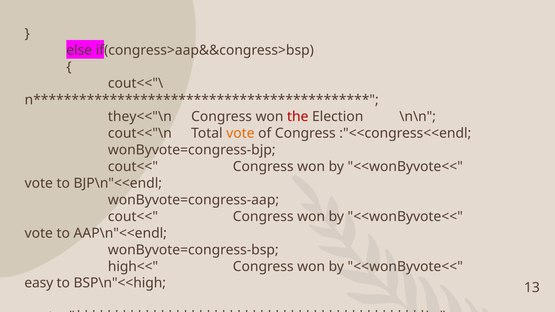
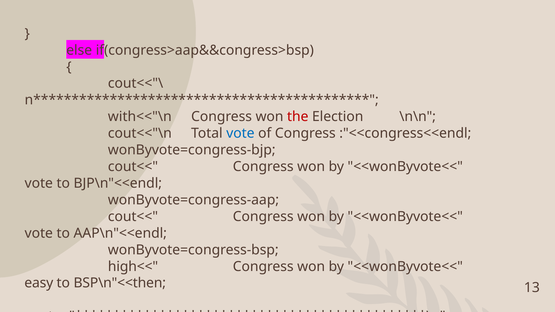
they<<"\n: they<<"\n -> with<<"\n (140, 117)
vote colour: orange -> blue (240, 133)
BSP\n"<<high: BSP\n"<<high -> BSP\n"<<then (120, 283)
